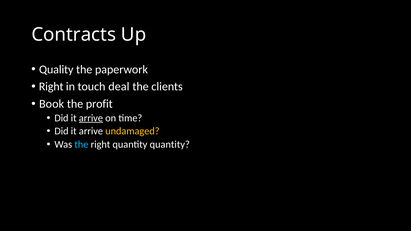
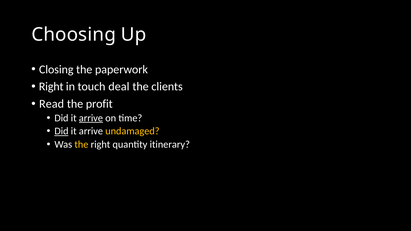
Contracts: Contracts -> Choosing (74, 35)
Quality: Quality -> Closing (56, 69)
Book: Book -> Read (52, 104)
Did underline: none -> present (61, 131)
the colour: light blue -> yellow (81, 145)
quantity quantity: quantity -> itinerary (170, 145)
